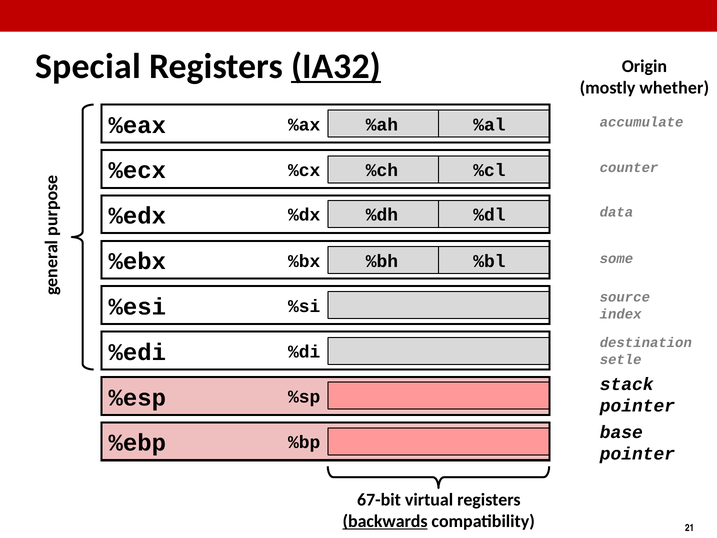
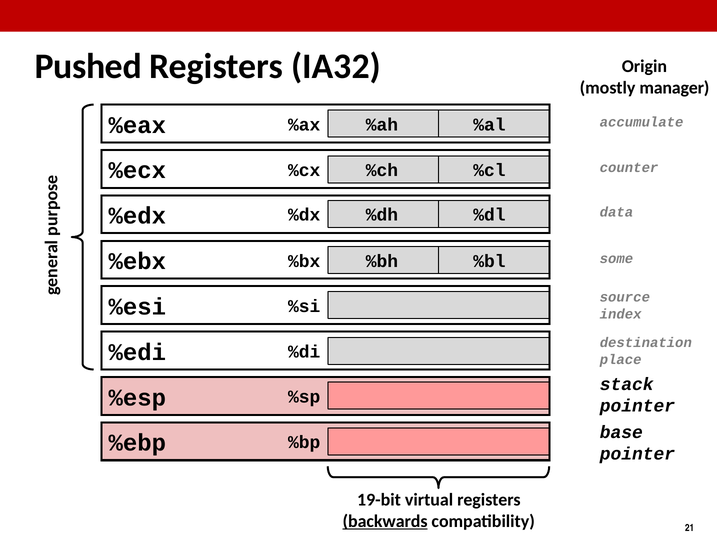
Special: Special -> Pushed (88, 67)
IA32 underline: present -> none (336, 67)
whether: whether -> manager (674, 88)
setle: setle -> place (621, 359)
67-bit: 67-bit -> 19-bit (379, 499)
